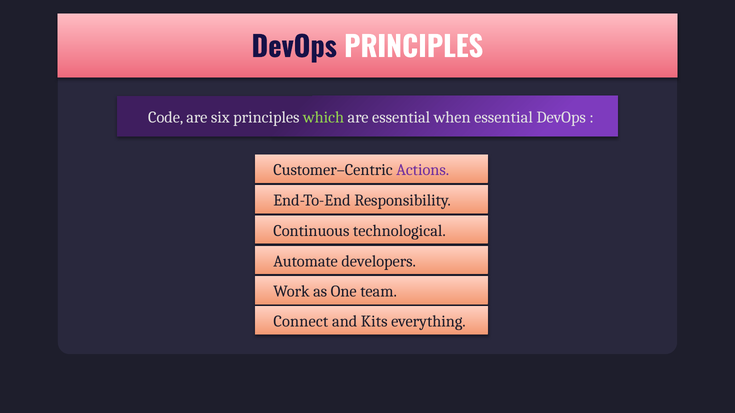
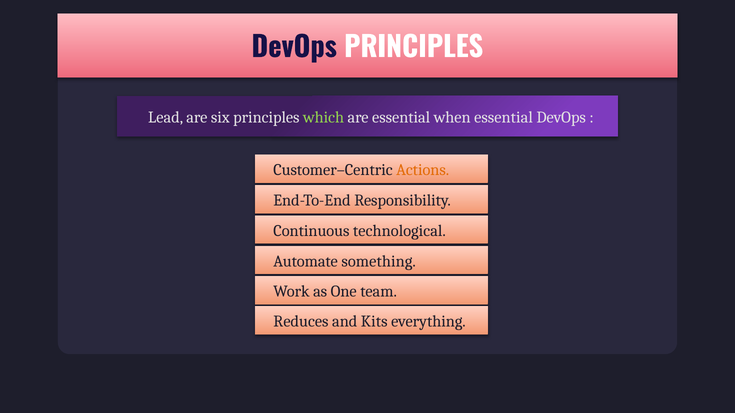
Code: Code -> Lead (166, 117)
Actions colour: purple -> orange (423, 170)
developers: developers -> something (379, 261)
Connect: Connect -> Reduces (301, 322)
